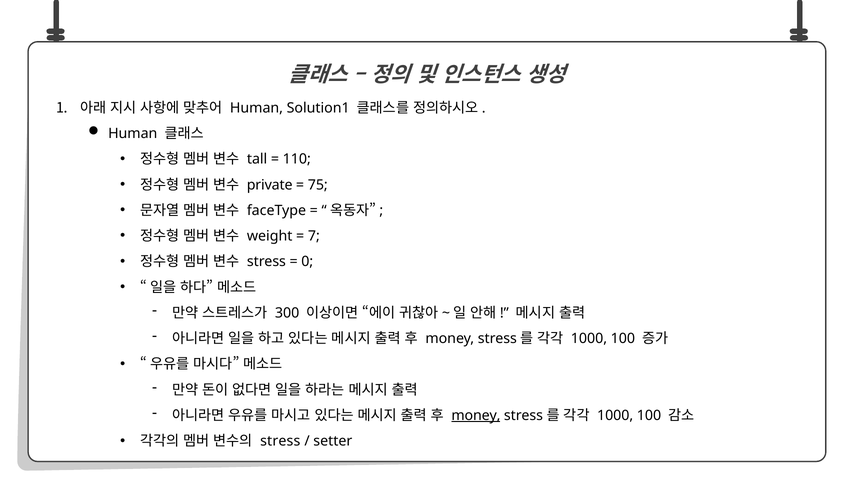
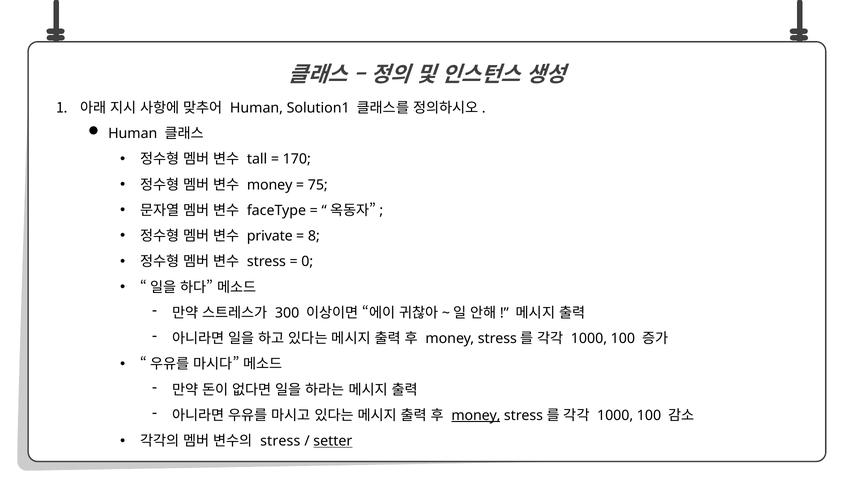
110: 110 -> 170 (297, 159)
private: private -> money (270, 185)
weight: weight -> private (270, 236)
7: 7 -> 8 (314, 236)
setter underline: none -> present (333, 441)
